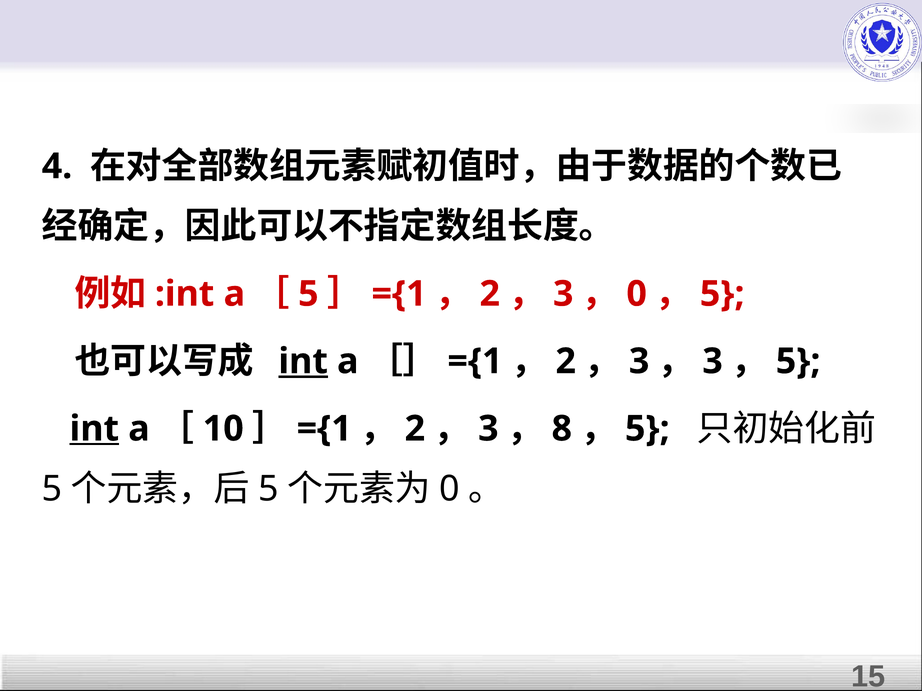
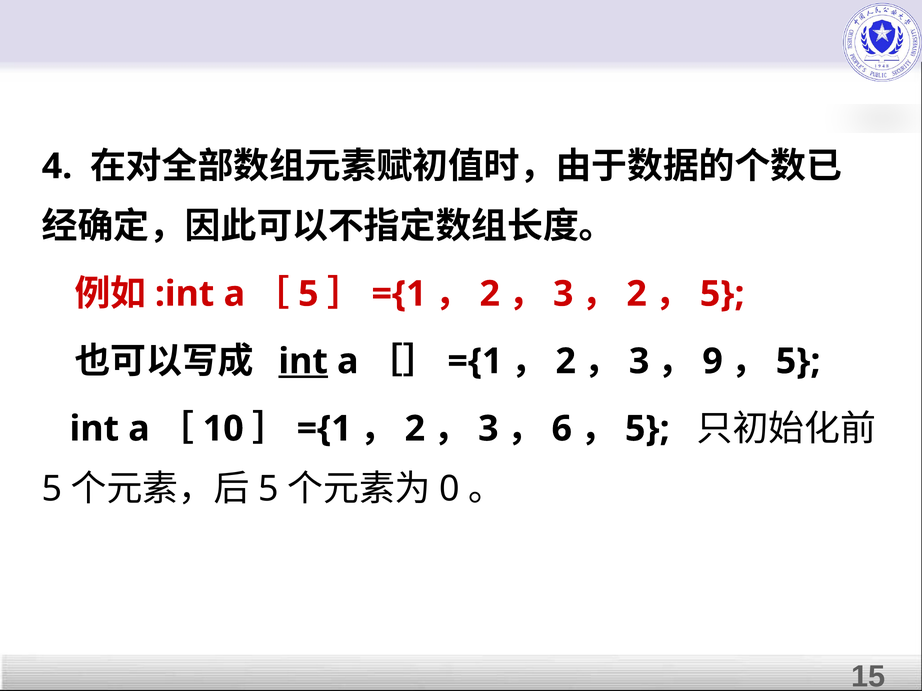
0: 0 -> 2 (637, 294)
3: 3 -> 9 (713, 362)
int underline: present -> none (94, 429)
8: 8 -> 6 (562, 429)
